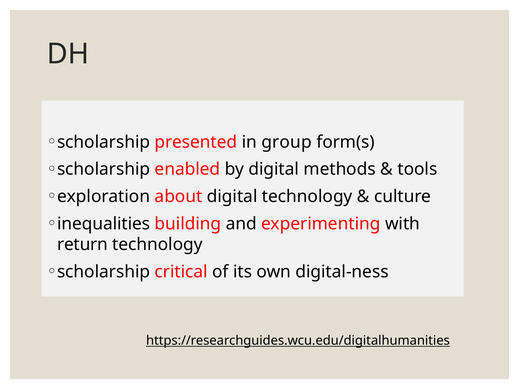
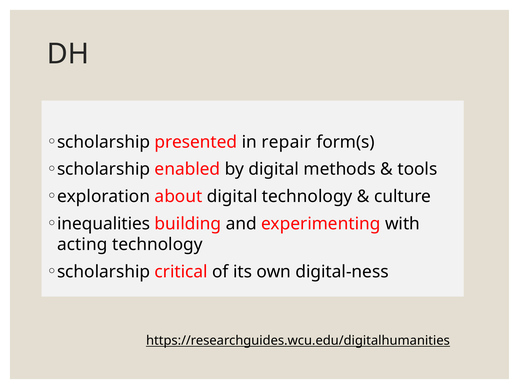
group: group -> repair (287, 142)
return: return -> acting (82, 245)
